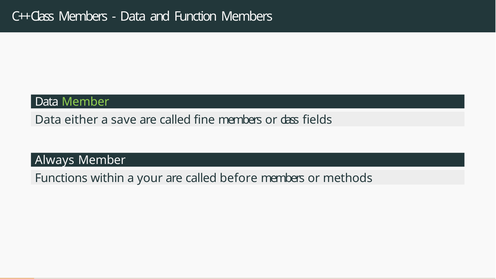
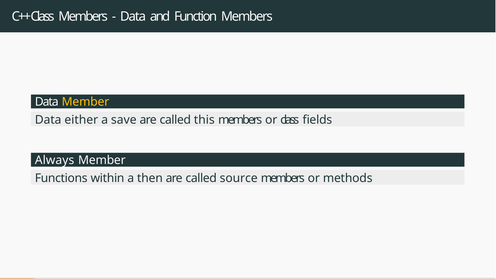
Member colour: light green -> yellow (85, 102)
fine: fine -> this (204, 120)
your: your -> then (150, 178)
before: before -> source (239, 178)
